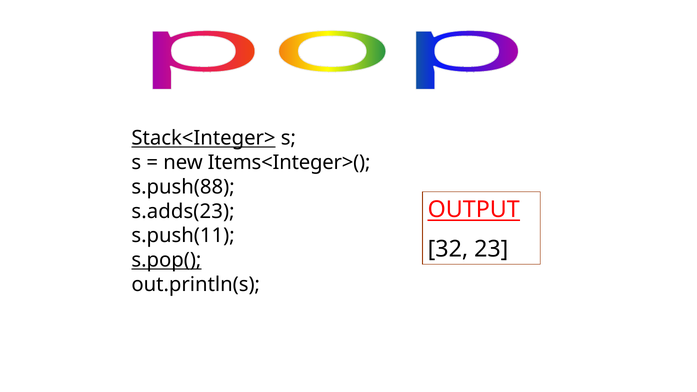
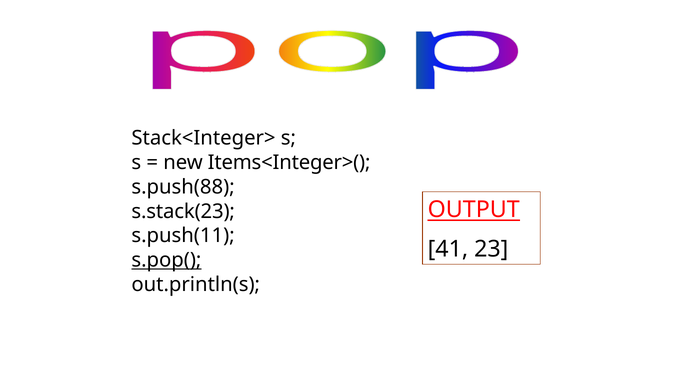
Stack<Integer> underline: present -> none (204, 138)
s.adds(23: s.adds(23 -> s.stack(23 (183, 211)
32: 32 -> 41 (448, 249)
